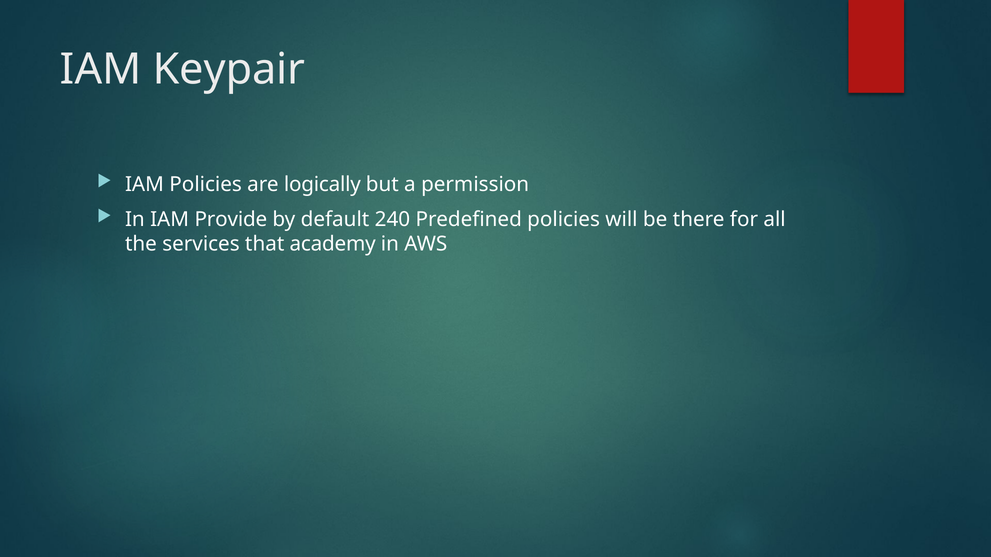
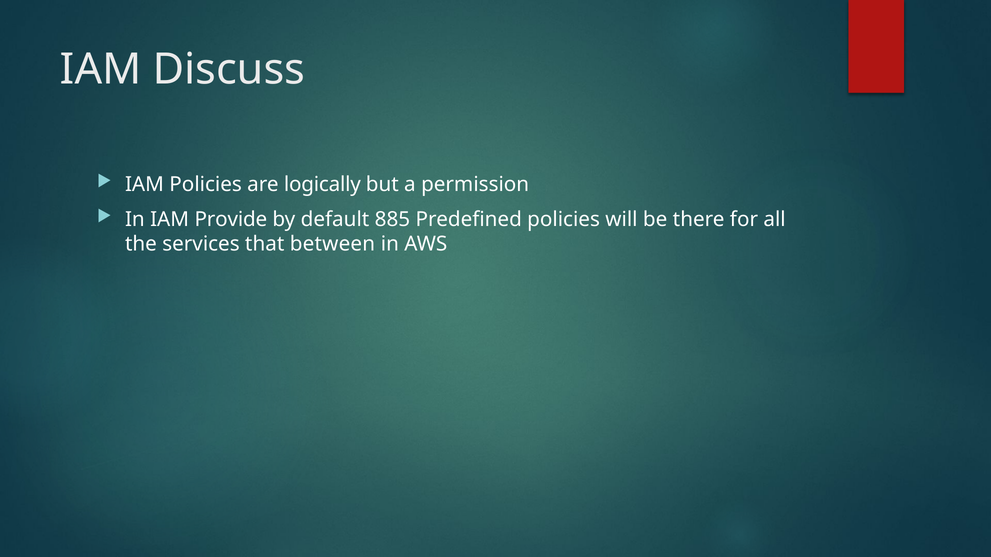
Keypair: Keypair -> Discuss (229, 70)
240: 240 -> 885 (392, 220)
academy: academy -> between (332, 244)
